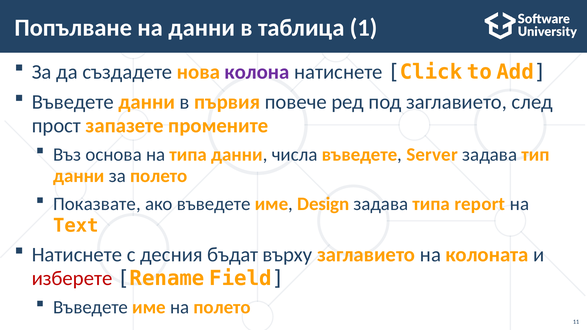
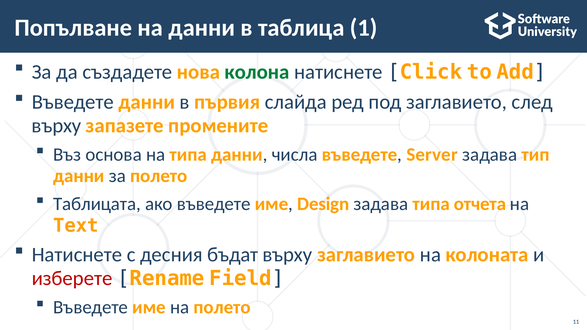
колона colour: purple -> green (257, 72)
повече: повече -> слайда (296, 102)
прост: прост -> върху (56, 126)
Показвате: Показвате -> Таблицата (97, 204)
report: report -> отчета (480, 204)
